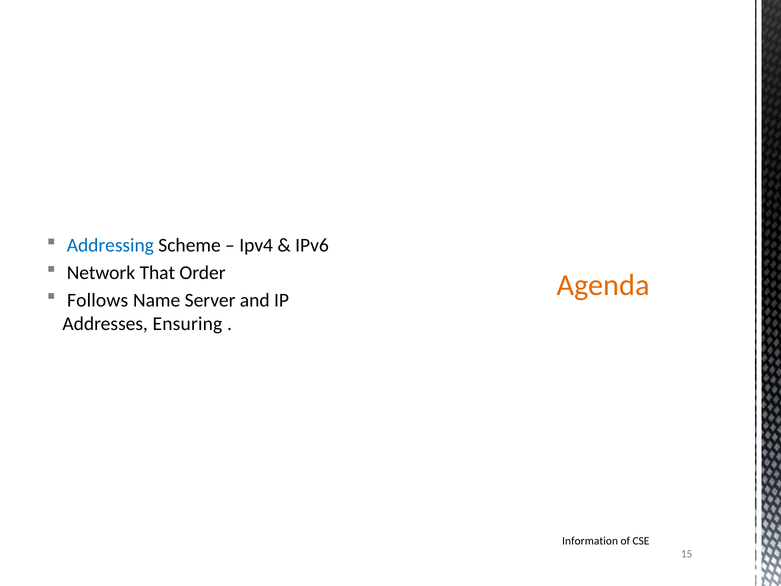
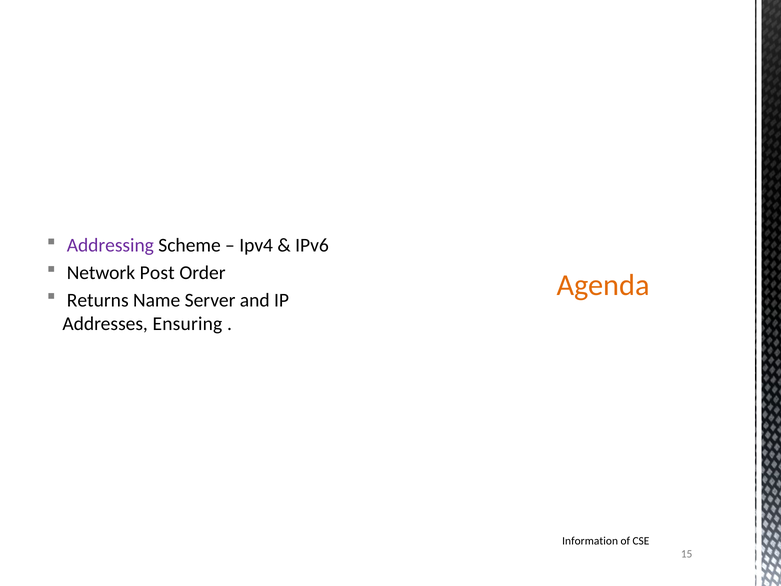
Addressing colour: blue -> purple (110, 245)
That: That -> Post (157, 273)
Follows: Follows -> Returns (98, 300)
